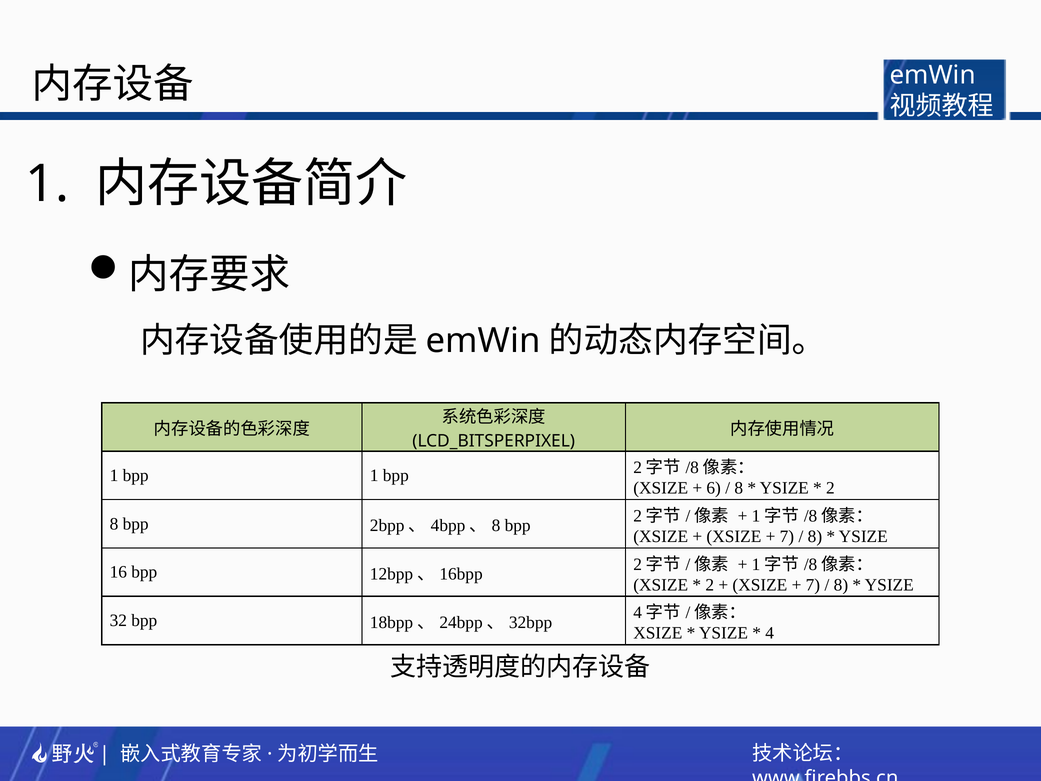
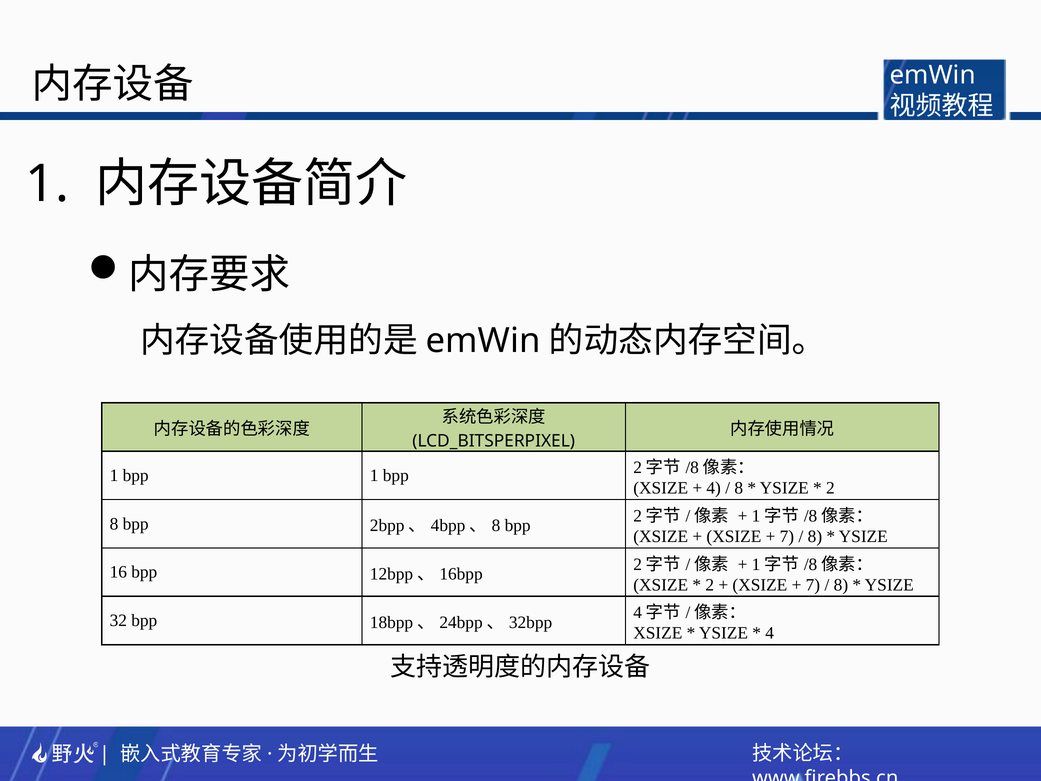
6: 6 -> 4 (714, 488)
